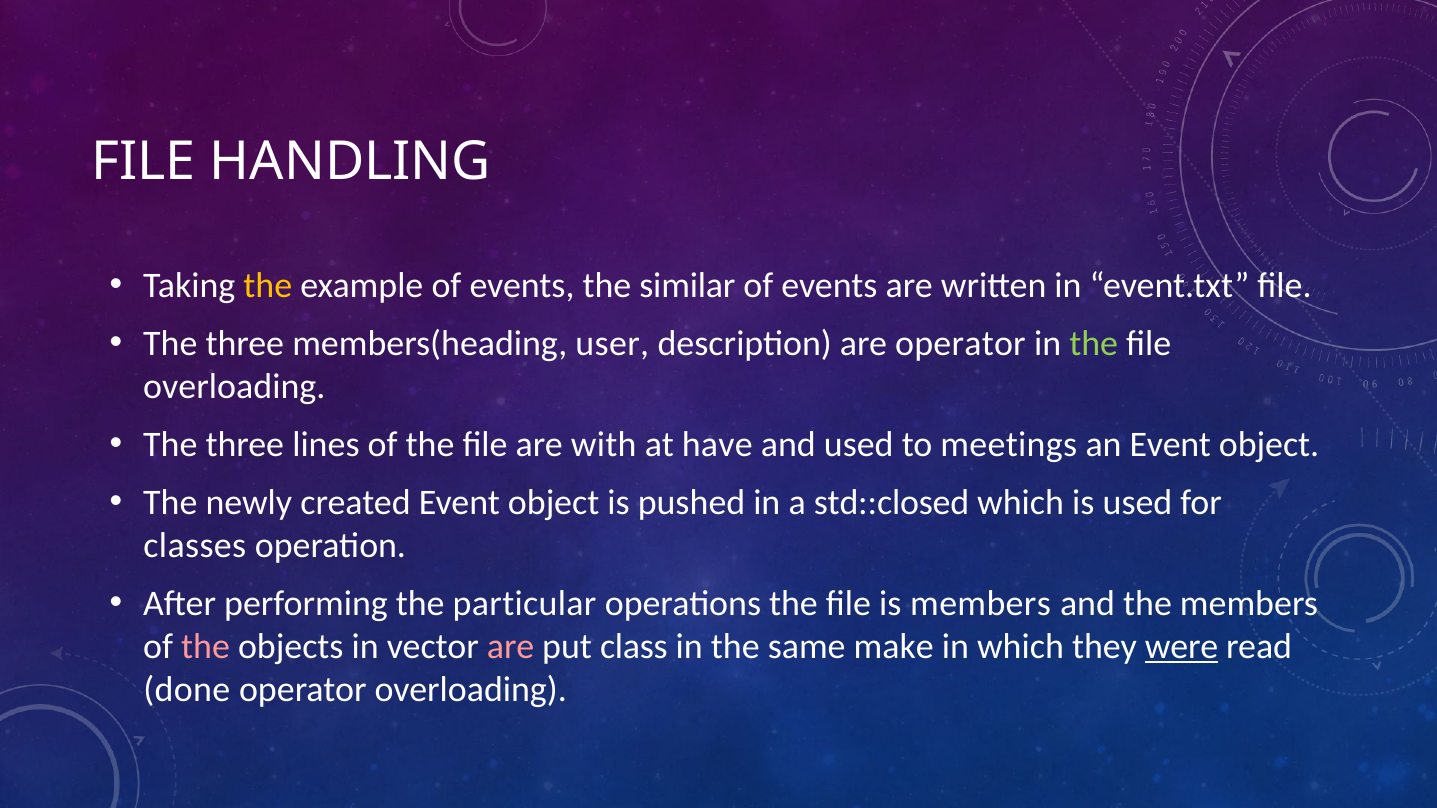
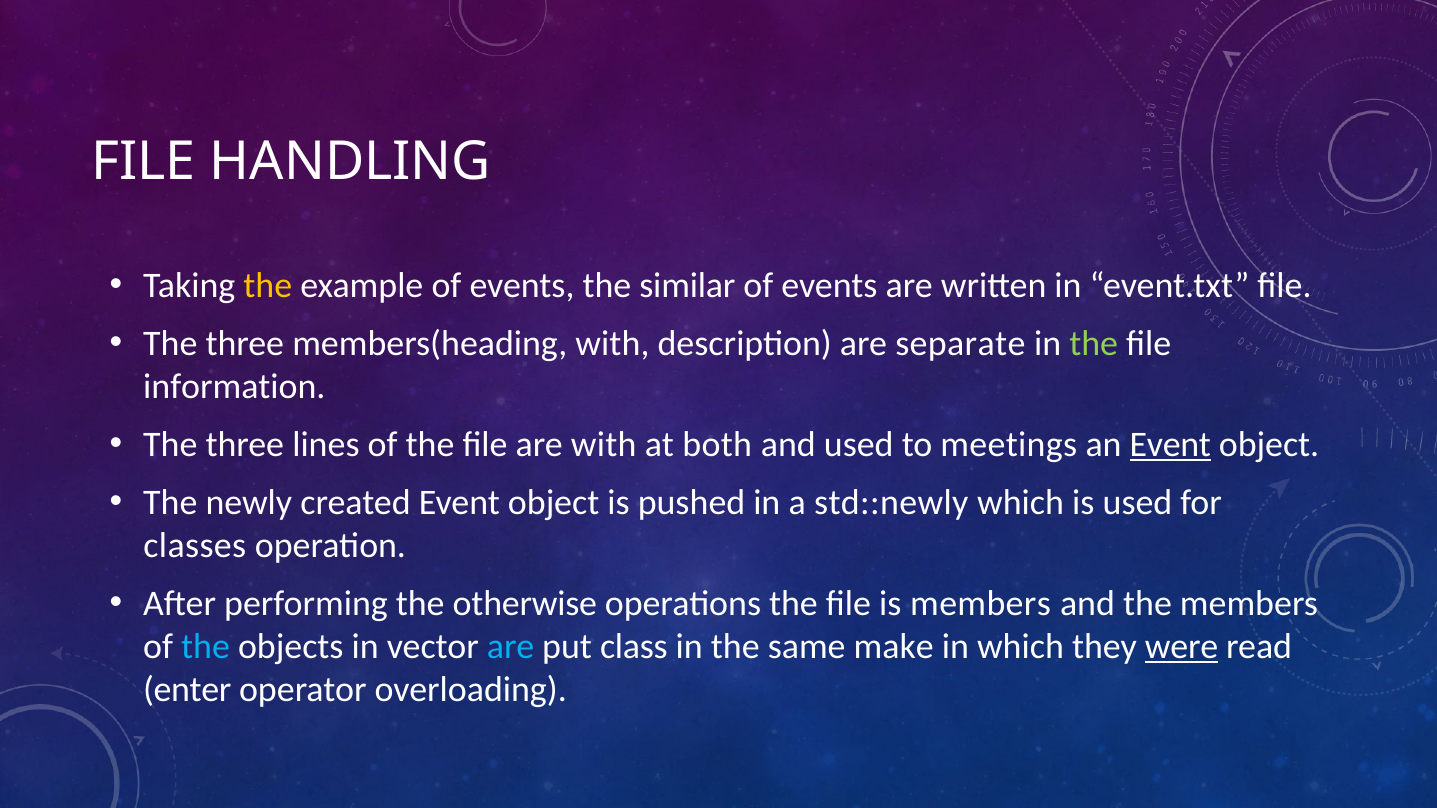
members(heading user: user -> with (612, 344)
are operator: operator -> separate (960, 344)
overloading: overloading -> information (234, 387)
have: have -> both (717, 445)
Event underline: none -> present (1170, 445)
std::closed: std::closed -> std::newly (891, 503)
particular: particular -> otherwise (525, 604)
the colour: pink -> light blue (206, 647)
are colour: pink -> light blue (511, 647)
done: done -> enter (187, 690)
